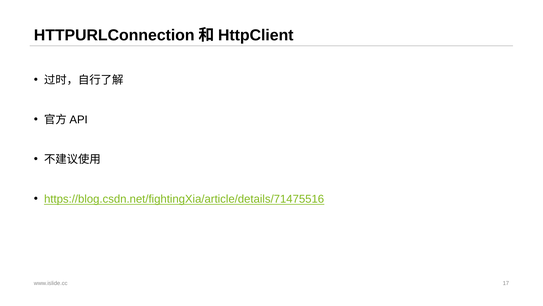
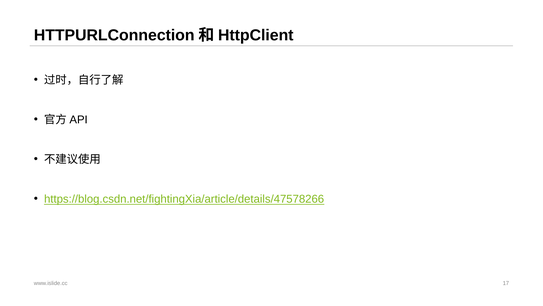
https://blog.csdn.net/fightingXia/article/details/71475516: https://blog.csdn.net/fightingXia/article/details/71475516 -> https://blog.csdn.net/fightingXia/article/details/47578266 (184, 199)
